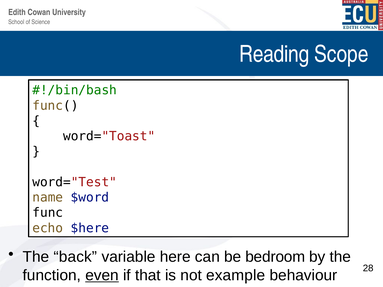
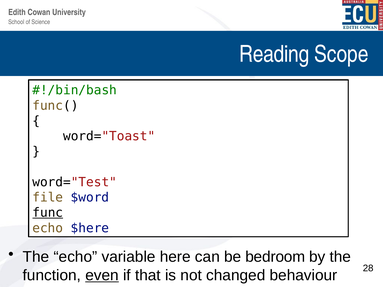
name: name -> file (48, 198)
func underline: none -> present (48, 213)
The back: back -> echo (75, 257)
example: example -> changed (236, 276)
